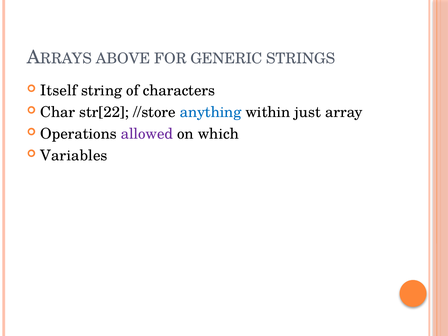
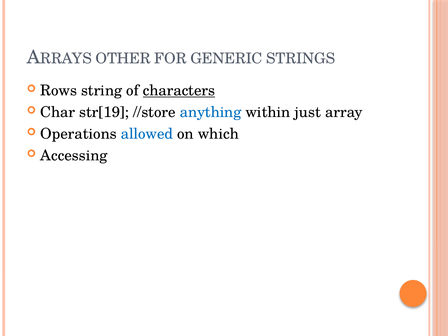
ABOVE: ABOVE -> OTHER (123, 59)
Itself: Itself -> Rows (59, 91)
characters underline: none -> present (179, 91)
str[22: str[22 -> str[19 (104, 112)
allowed colour: purple -> blue (147, 134)
Variables: Variables -> Accessing (74, 156)
